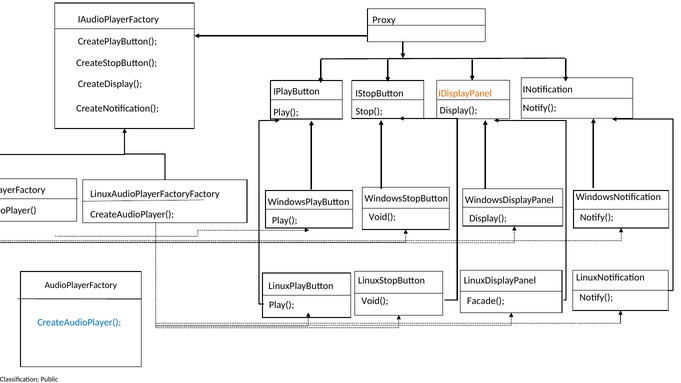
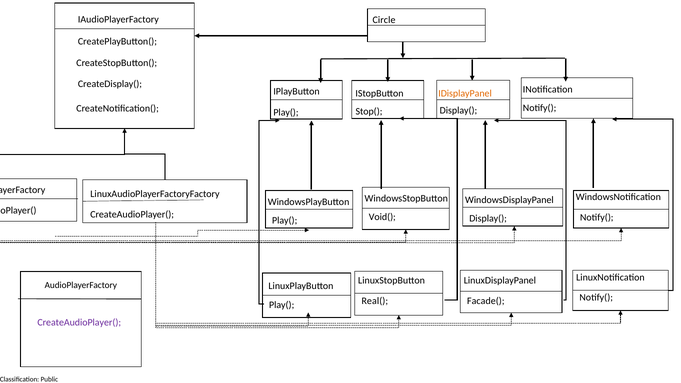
Proxy: Proxy -> Circle (384, 20)
Void(: Void( -> Real( (375, 301)
CreateAudioPlayer( colour: blue -> purple (79, 323)
